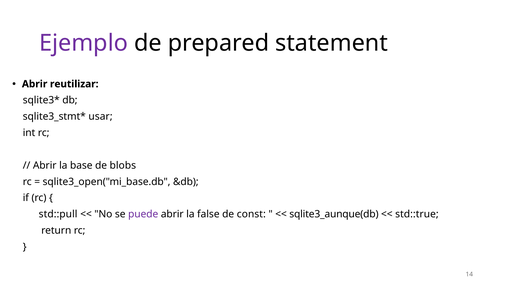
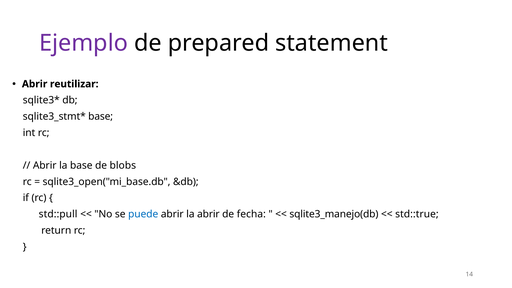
usar: usar -> base (101, 117)
puede colour: purple -> blue (143, 214)
la false: false -> abrir (208, 214)
const: const -> fecha (251, 214)
sqlite3_aunque(db: sqlite3_aunque(db -> sqlite3_manejo(db (334, 214)
